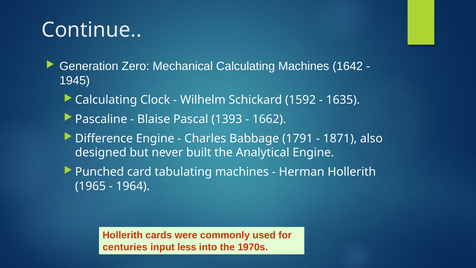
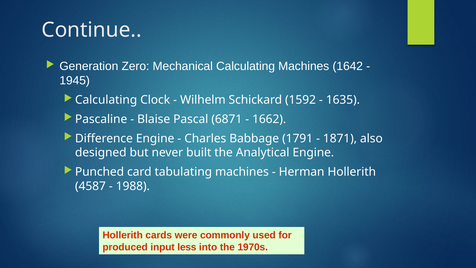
1393: 1393 -> 6871 (227, 119)
1965: 1965 -> 4587 (90, 186)
1964: 1964 -> 1988 (133, 186)
centuries: centuries -> produced (125, 247)
